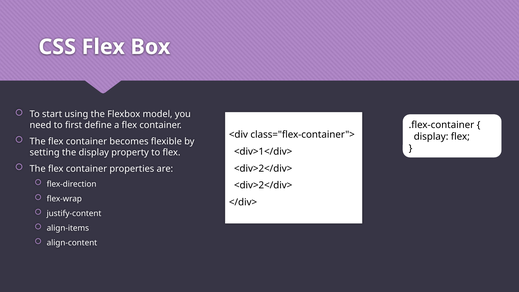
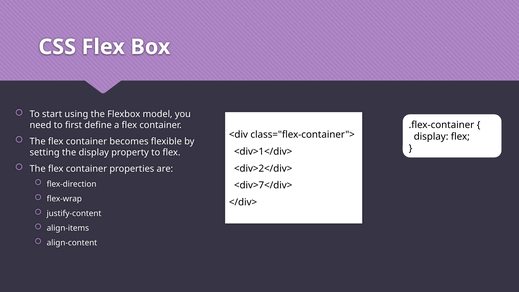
<div>2</div>: <div>2</div> -> <div>7</div> (263, 185)
